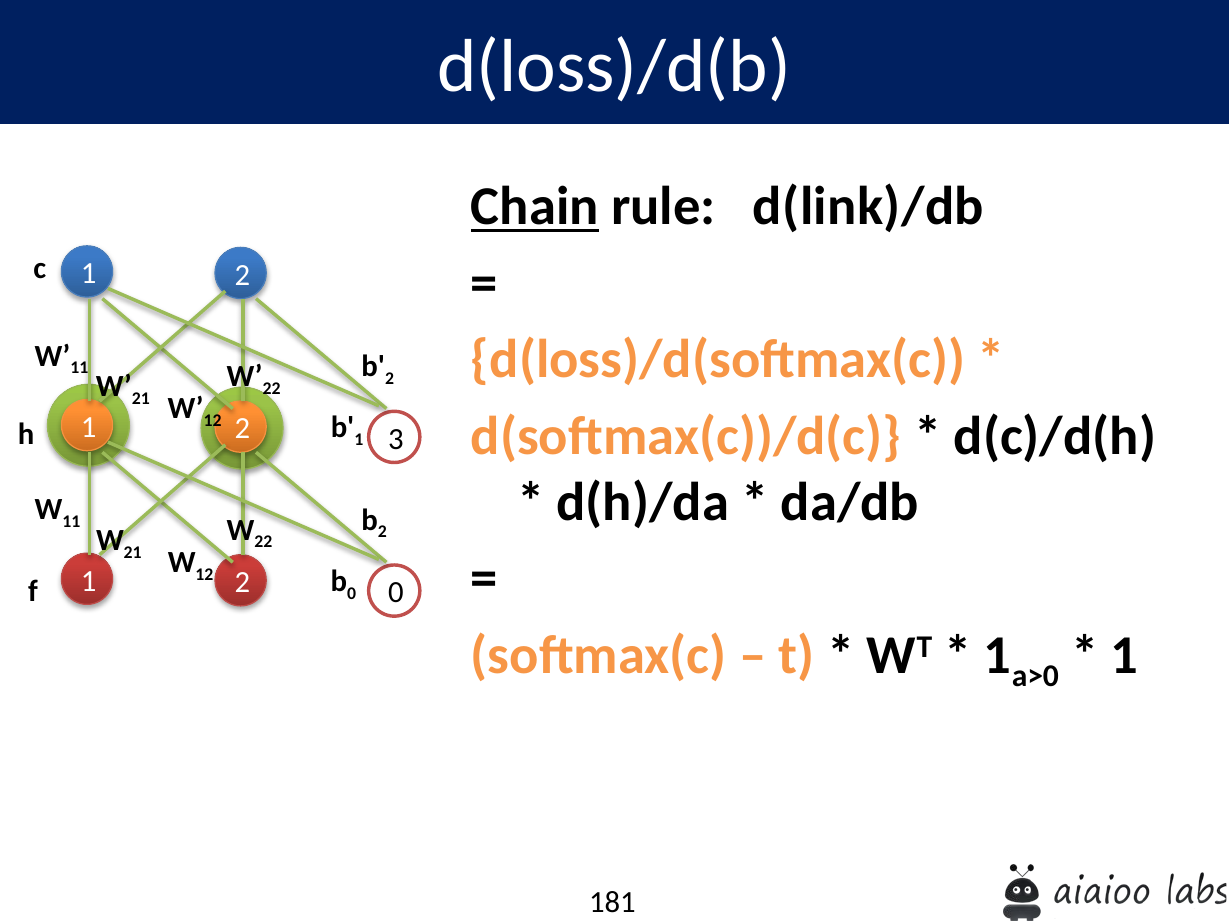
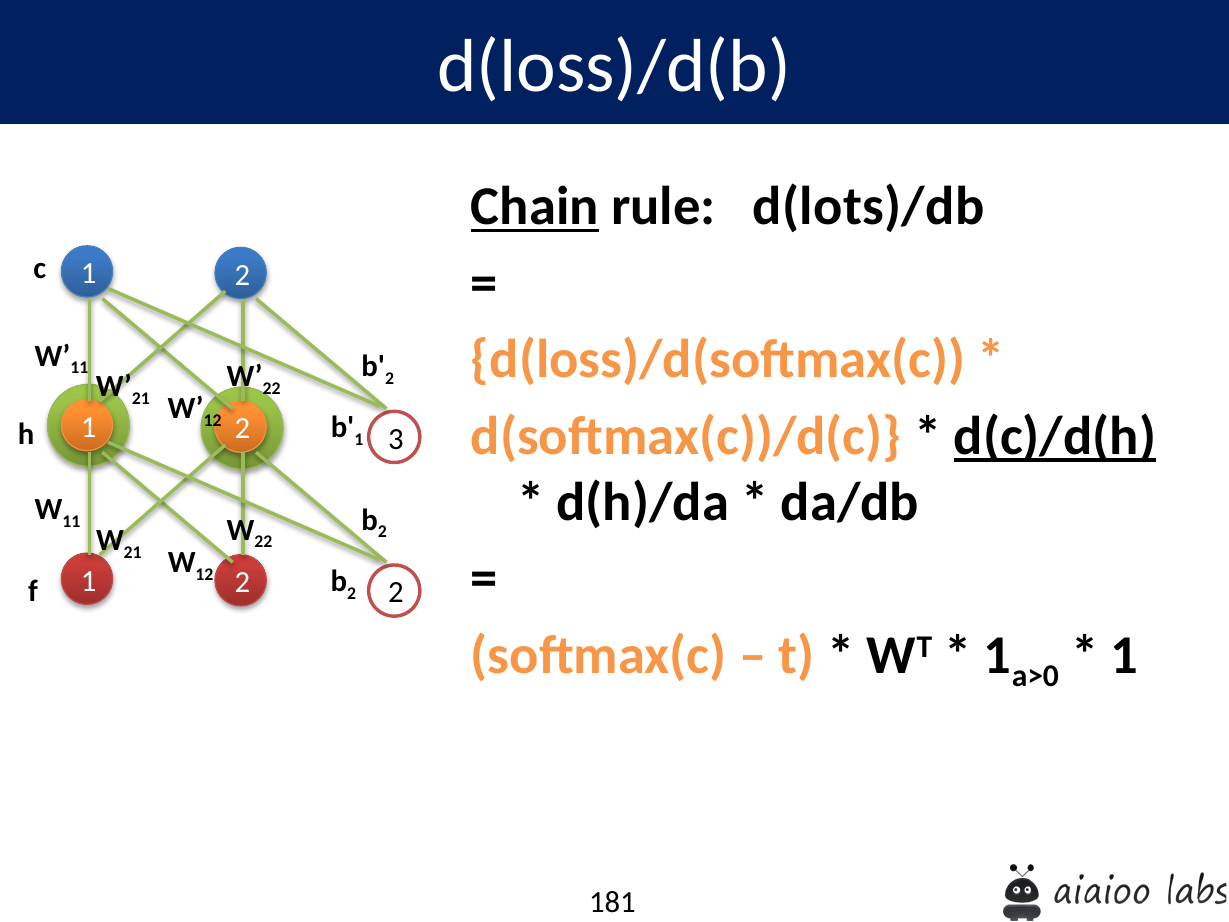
d(link)/db: d(link)/db -> d(lots)/db (869, 207)
d(c)/d(h underline: none -> present (1055, 436)
0: 0 -> 2 (352, 593)
0: 0 -> 2 (396, 593)
